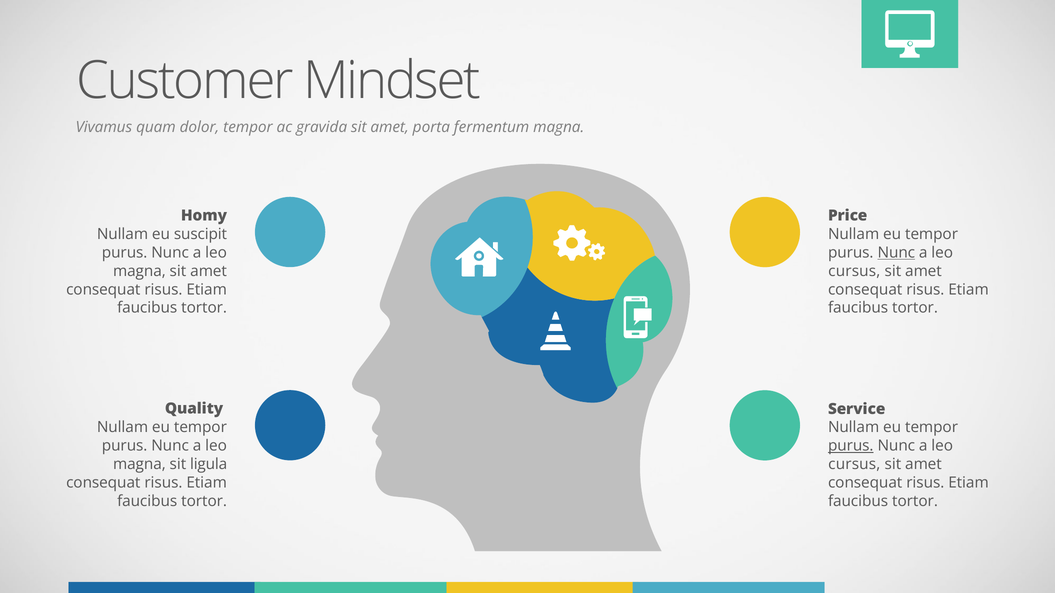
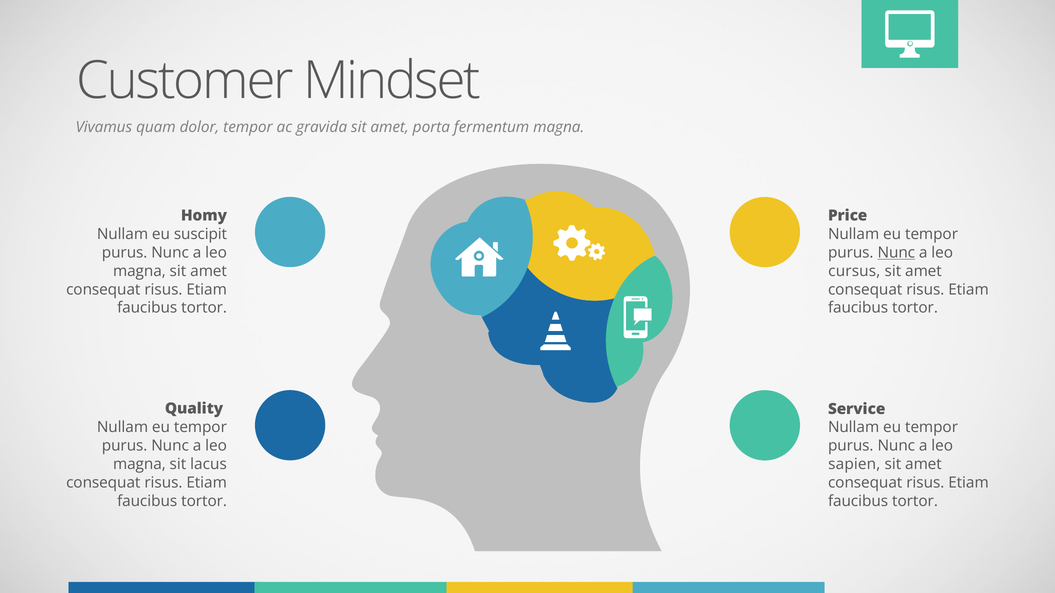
purus underline: present -> none (851, 446)
ligula: ligula -> lacus (209, 465)
cursus: cursus -> sapien (854, 465)
